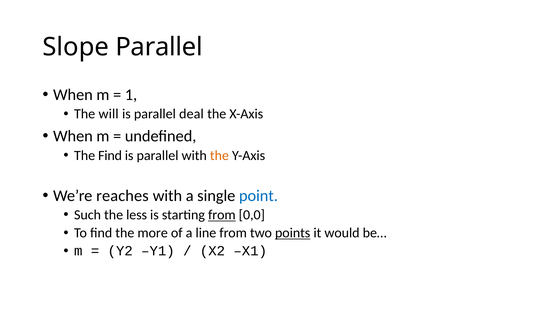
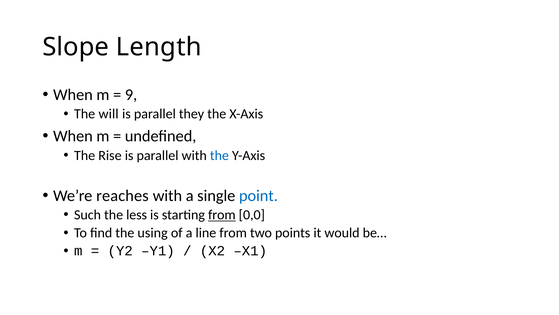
Slope Parallel: Parallel -> Length (159, 47)
1: 1 -> 9 (131, 94)
deal: deal -> they (192, 114)
The Find: Find -> Rise (110, 155)
the colour: orange -> blue (219, 155)
more: more -> using (153, 233)
points underline: present -> none (293, 233)
